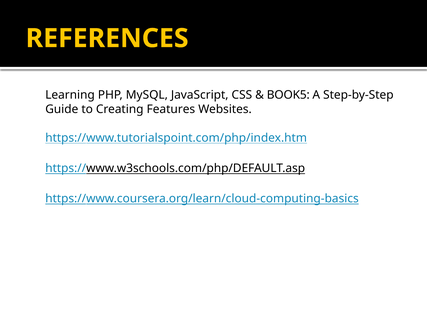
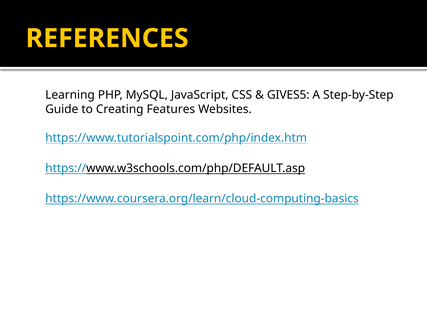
BOOK5: BOOK5 -> GIVES5 (288, 95)
